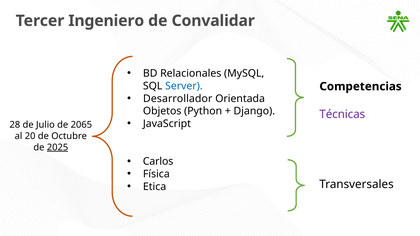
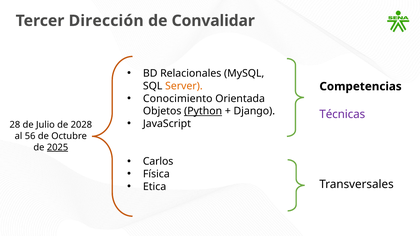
Ingeniero: Ingeniero -> Dirección (106, 21)
Server colour: blue -> orange (184, 86)
Desarrollador: Desarrollador -> Conocimiento (178, 99)
Python underline: none -> present (203, 111)
2065: 2065 -> 2028 (81, 125)
20: 20 -> 56 (30, 136)
